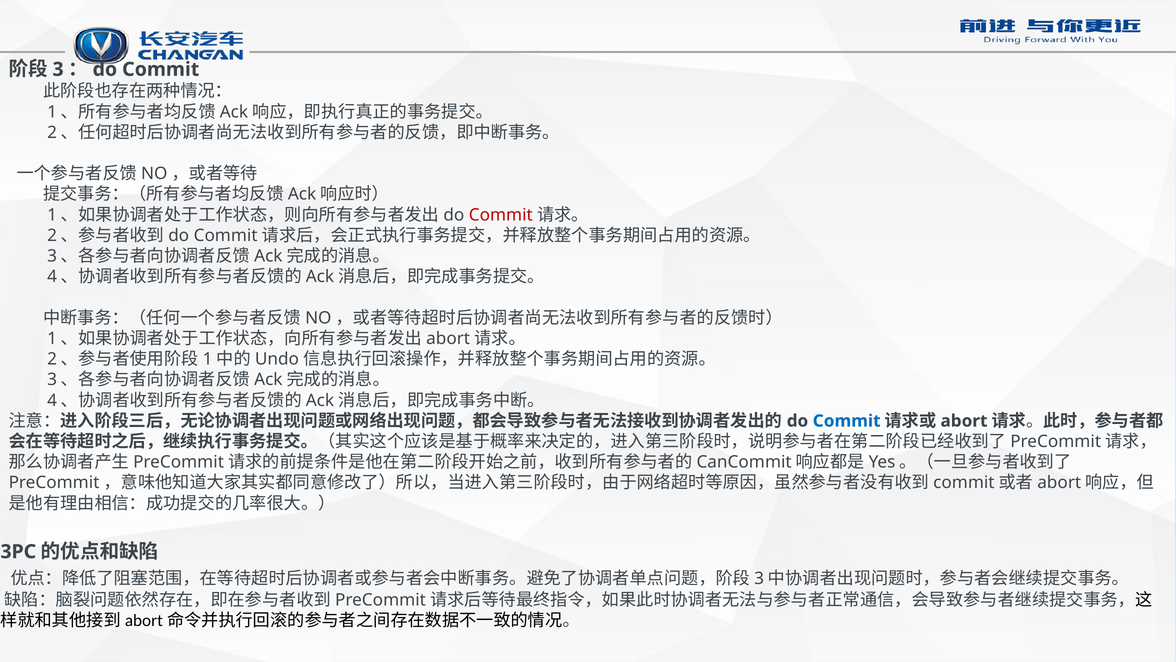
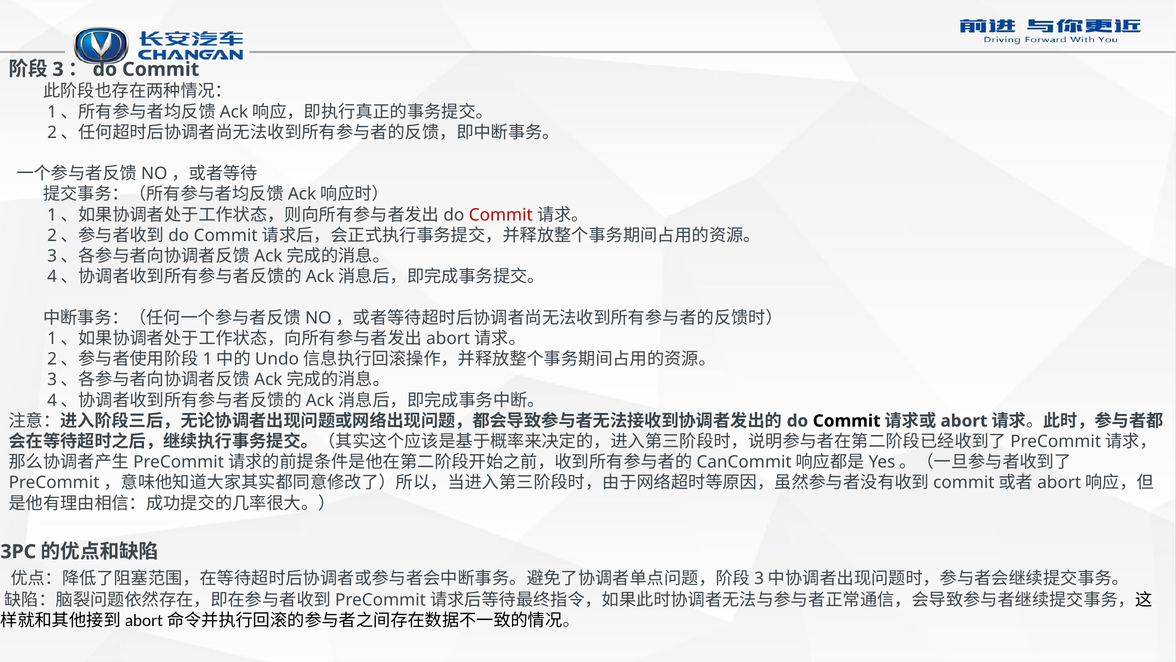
Commit colour: blue -> black (847, 421)
